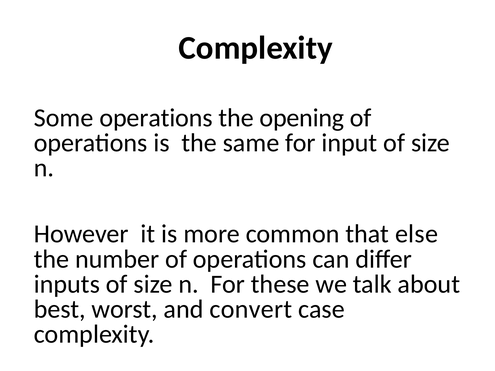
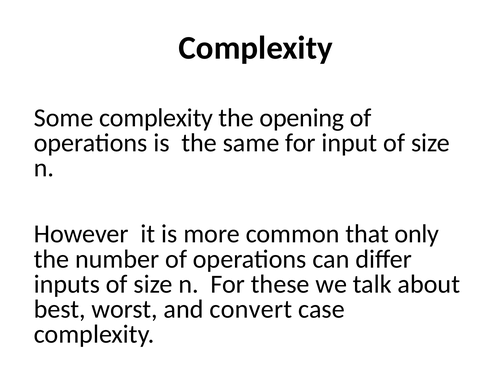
Some operations: operations -> complexity (156, 118)
else: else -> only (417, 234)
